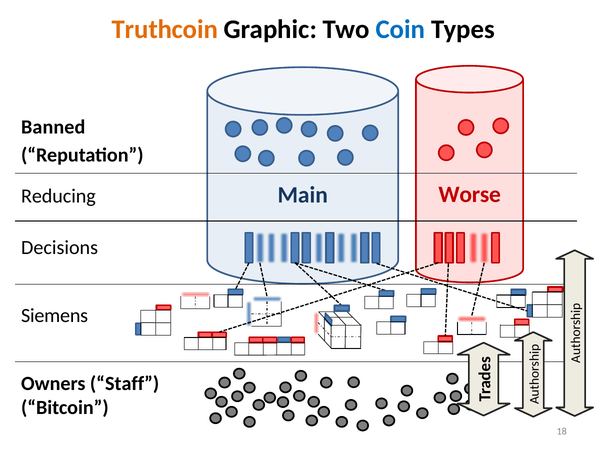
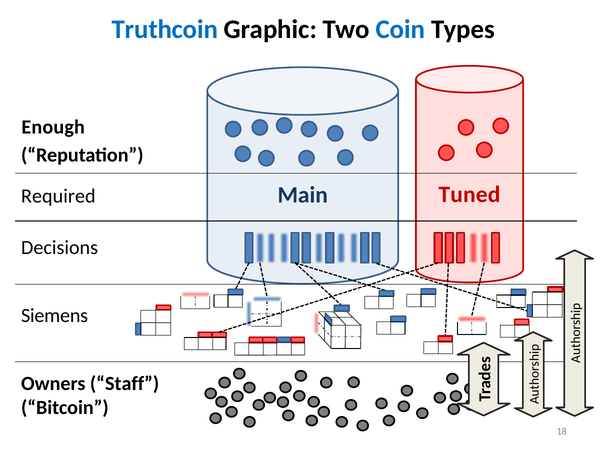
Truthcoin colour: orange -> blue (165, 29)
Banned: Banned -> Enough (53, 127)
Worse: Worse -> Tuned (469, 195)
Reducing: Reducing -> Required (58, 196)
